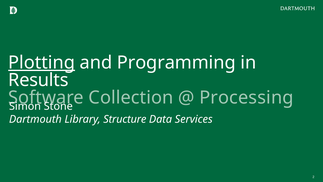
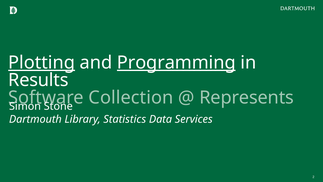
Programming underline: none -> present (176, 62)
Processing: Processing -> Represents (247, 97)
Structure: Structure -> Statistics (125, 119)
